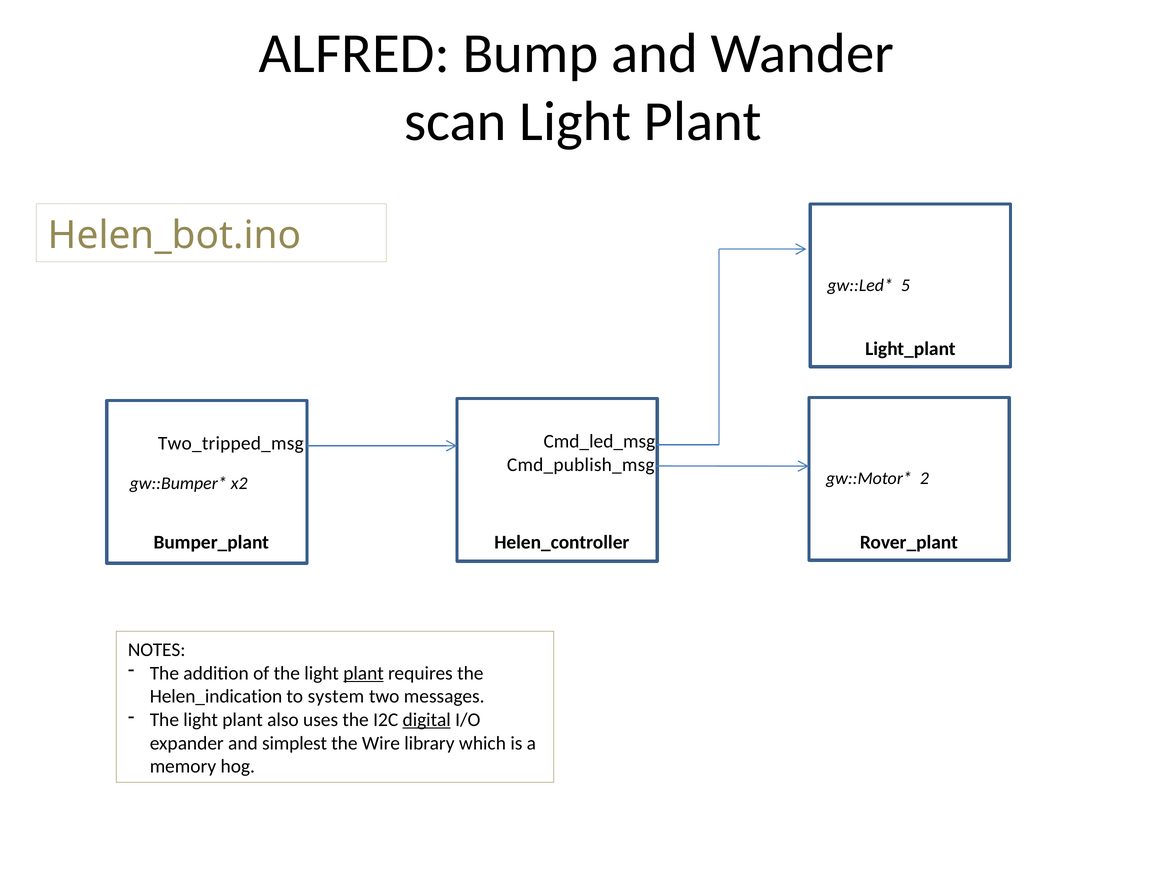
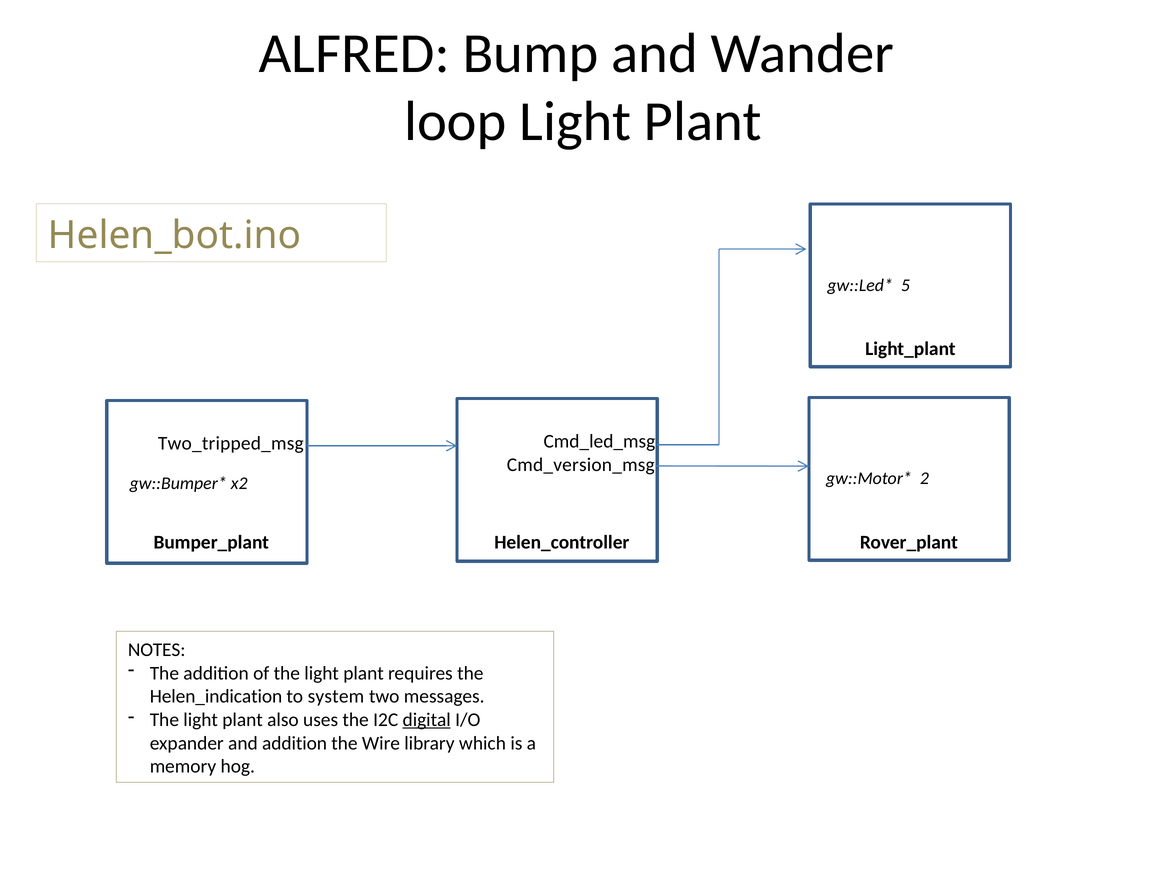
scan: scan -> loop (455, 122)
Cmd_publish_msg: Cmd_publish_msg -> Cmd_version_msg (581, 465)
plant underline: present -> none (364, 674)
and simplest: simplest -> addition (295, 744)
